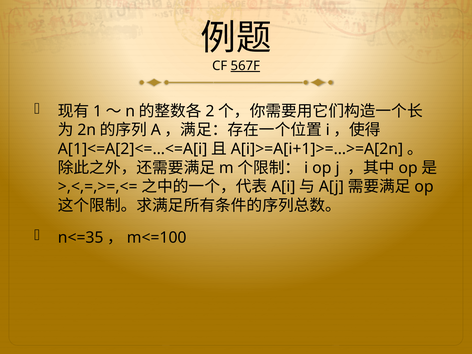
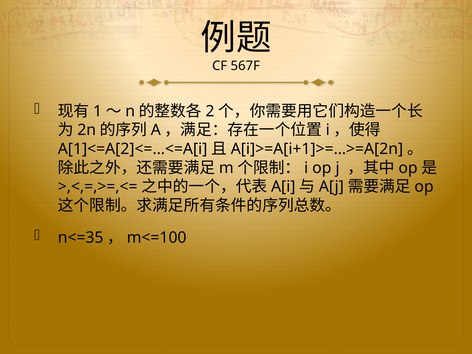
567F underline: present -> none (245, 66)
